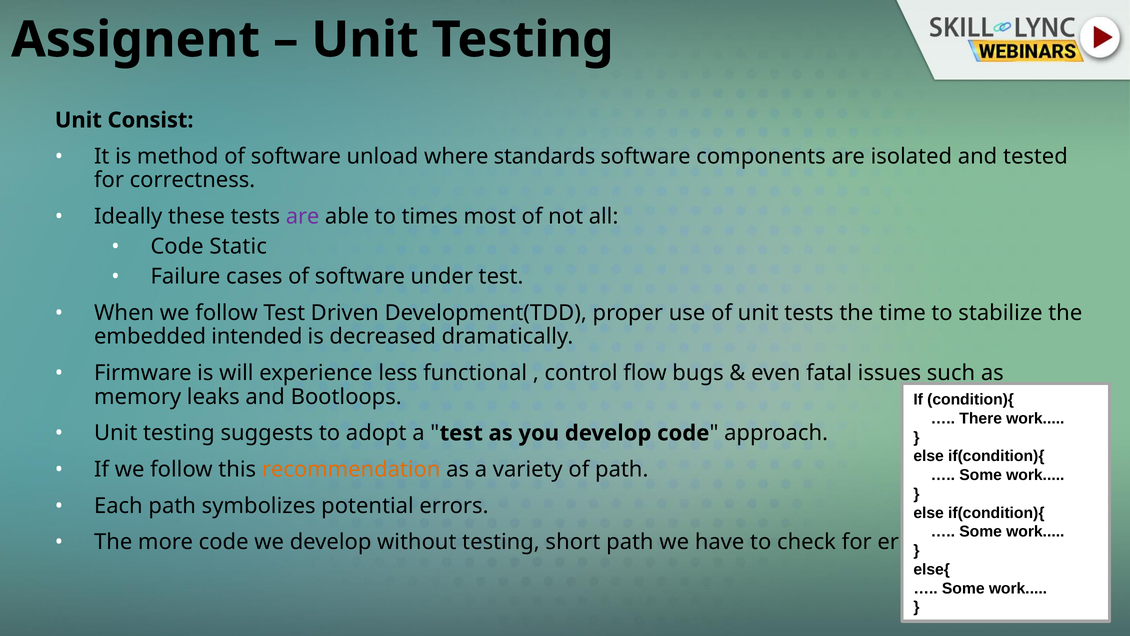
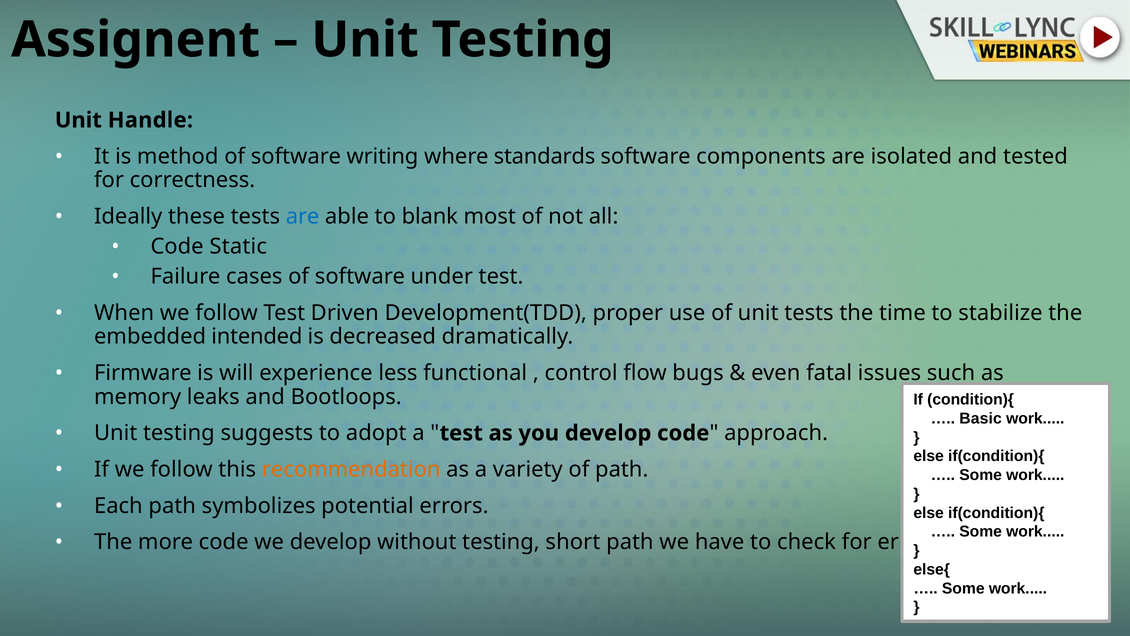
Consist: Consist -> Handle (150, 120)
unload: unload -> writing (382, 156)
are colour: purple -> blue (303, 216)
times: times -> blank (430, 216)
There: There -> Basic (981, 418)
